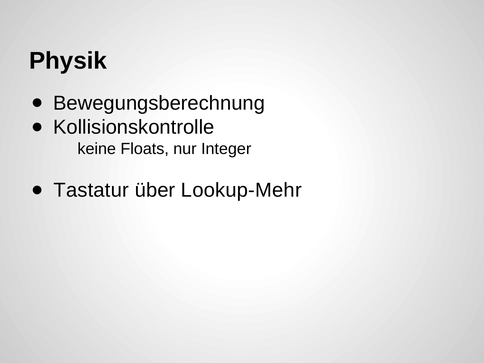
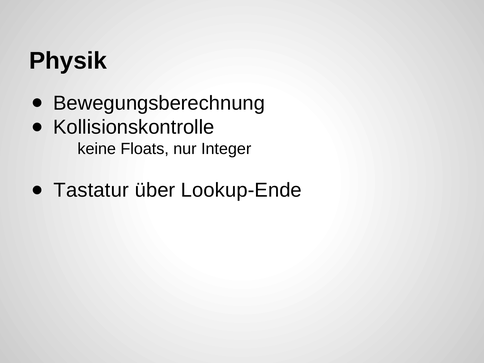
Lookup-Mehr: Lookup-Mehr -> Lookup-Ende (241, 190)
